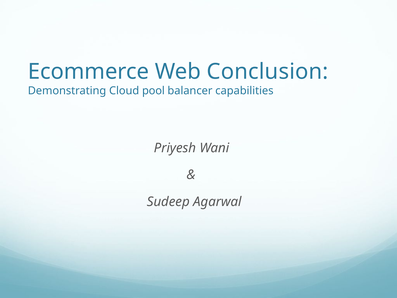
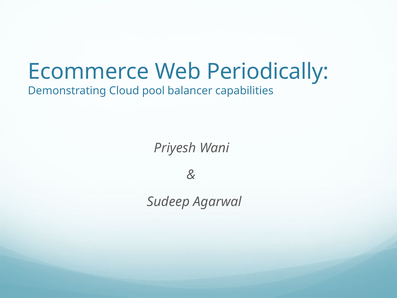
Conclusion: Conclusion -> Periodically (268, 72)
